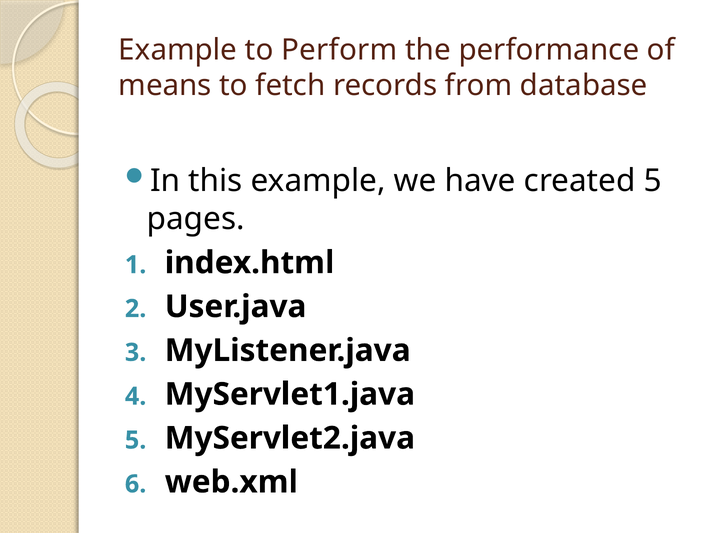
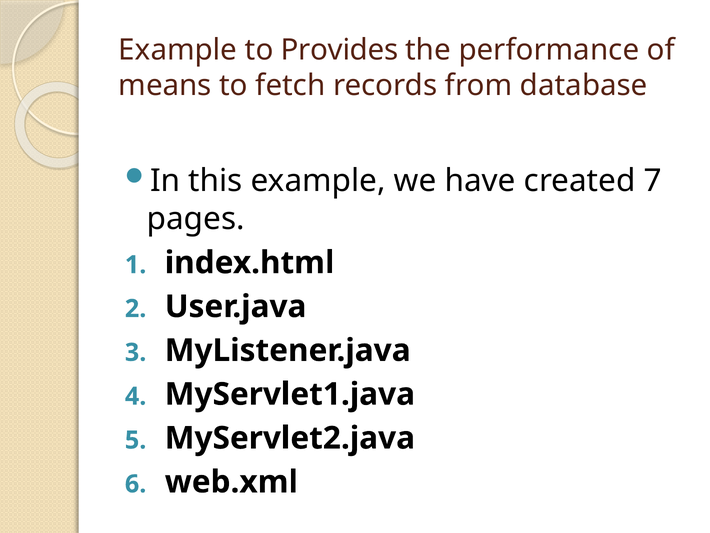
Perform: Perform -> Provides (340, 50)
created 5: 5 -> 7 (653, 181)
